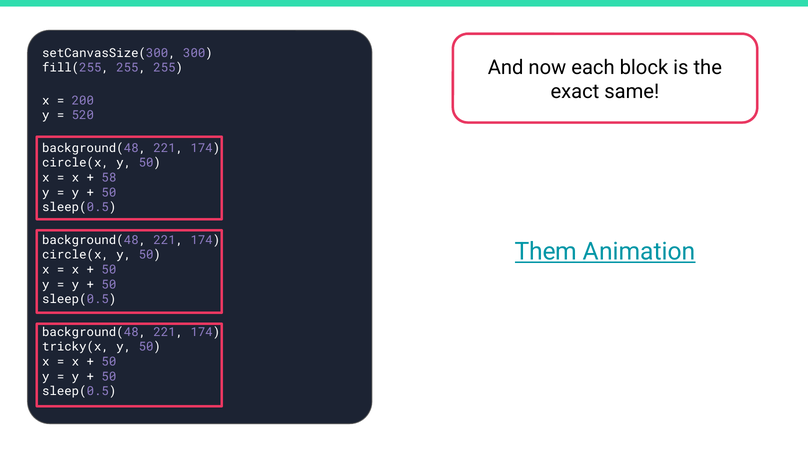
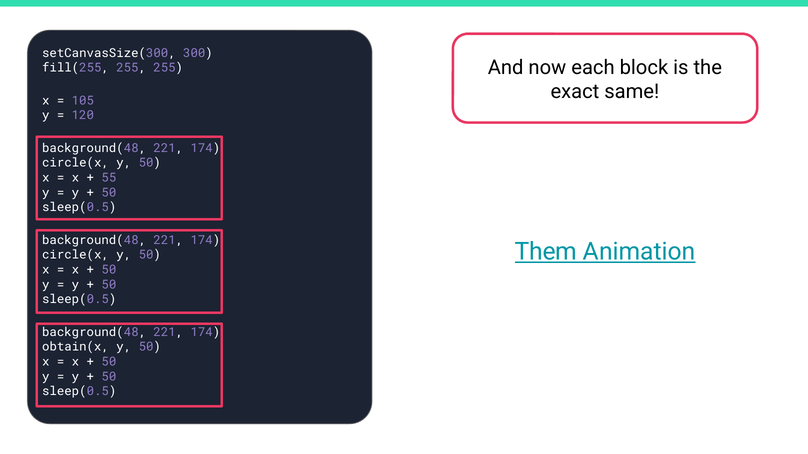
200: 200 -> 105 (83, 101)
520: 520 -> 120 (83, 116)
58: 58 -> 55 (109, 178)
tricky(x: tricky(x -> obtain(x (75, 347)
